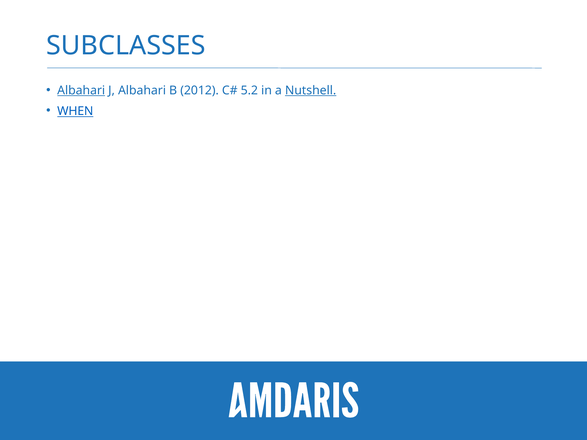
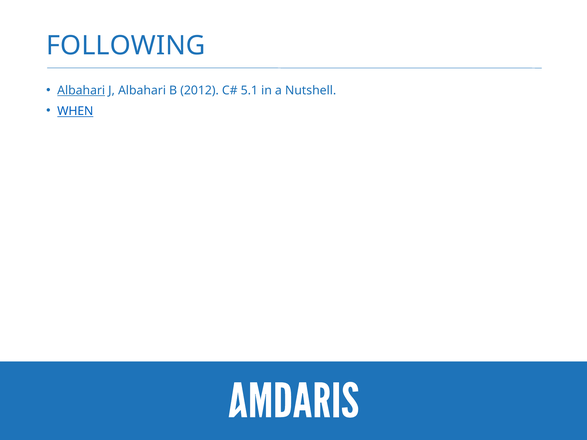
SUBCLASSES: SUBCLASSES -> FOLLOWING (126, 46)
5.2: 5.2 -> 5.1 (249, 90)
Nutshell underline: present -> none (311, 90)
